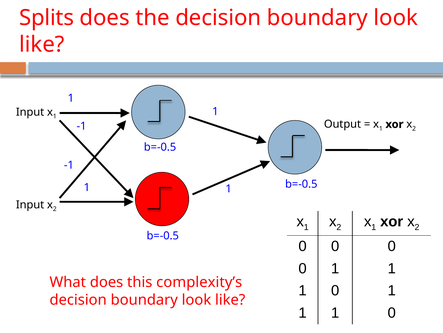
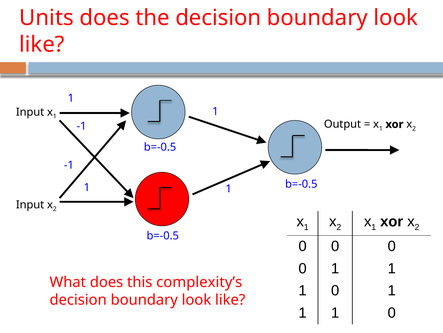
Splits: Splits -> Units (46, 18)
